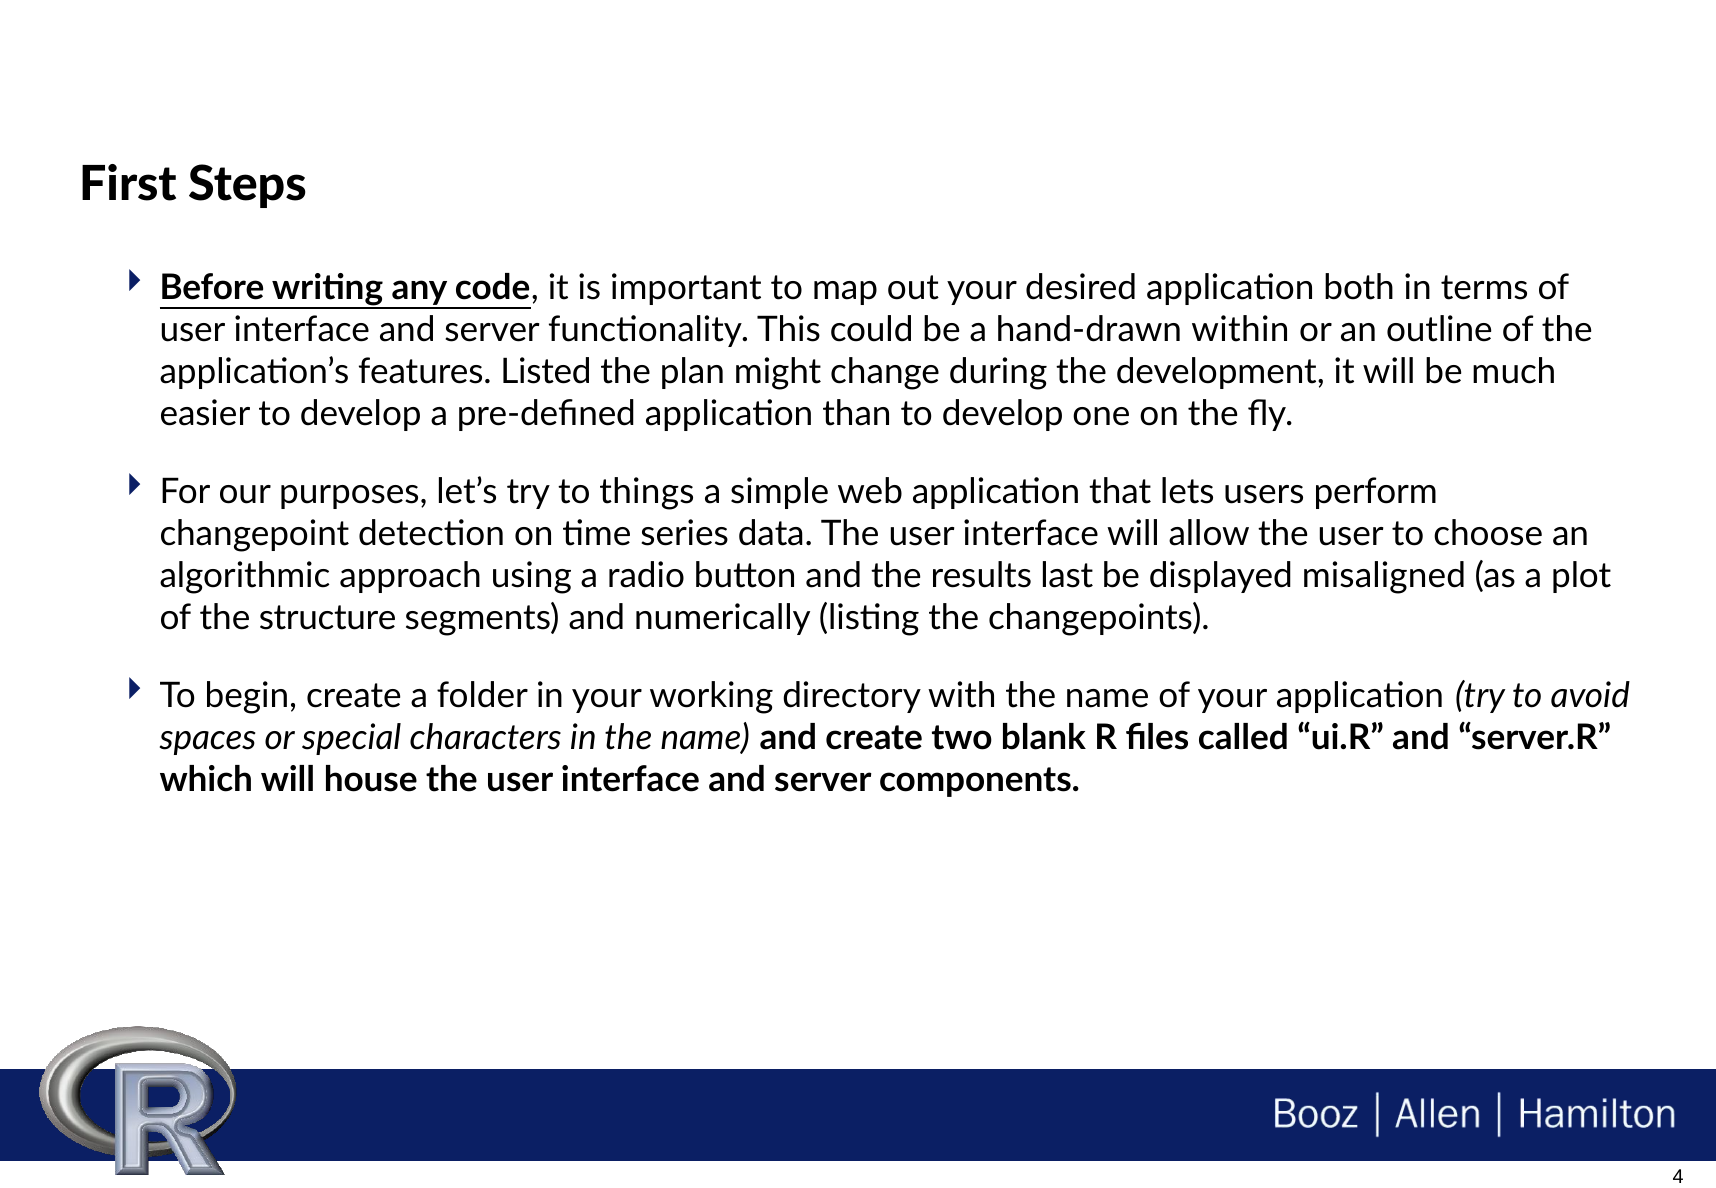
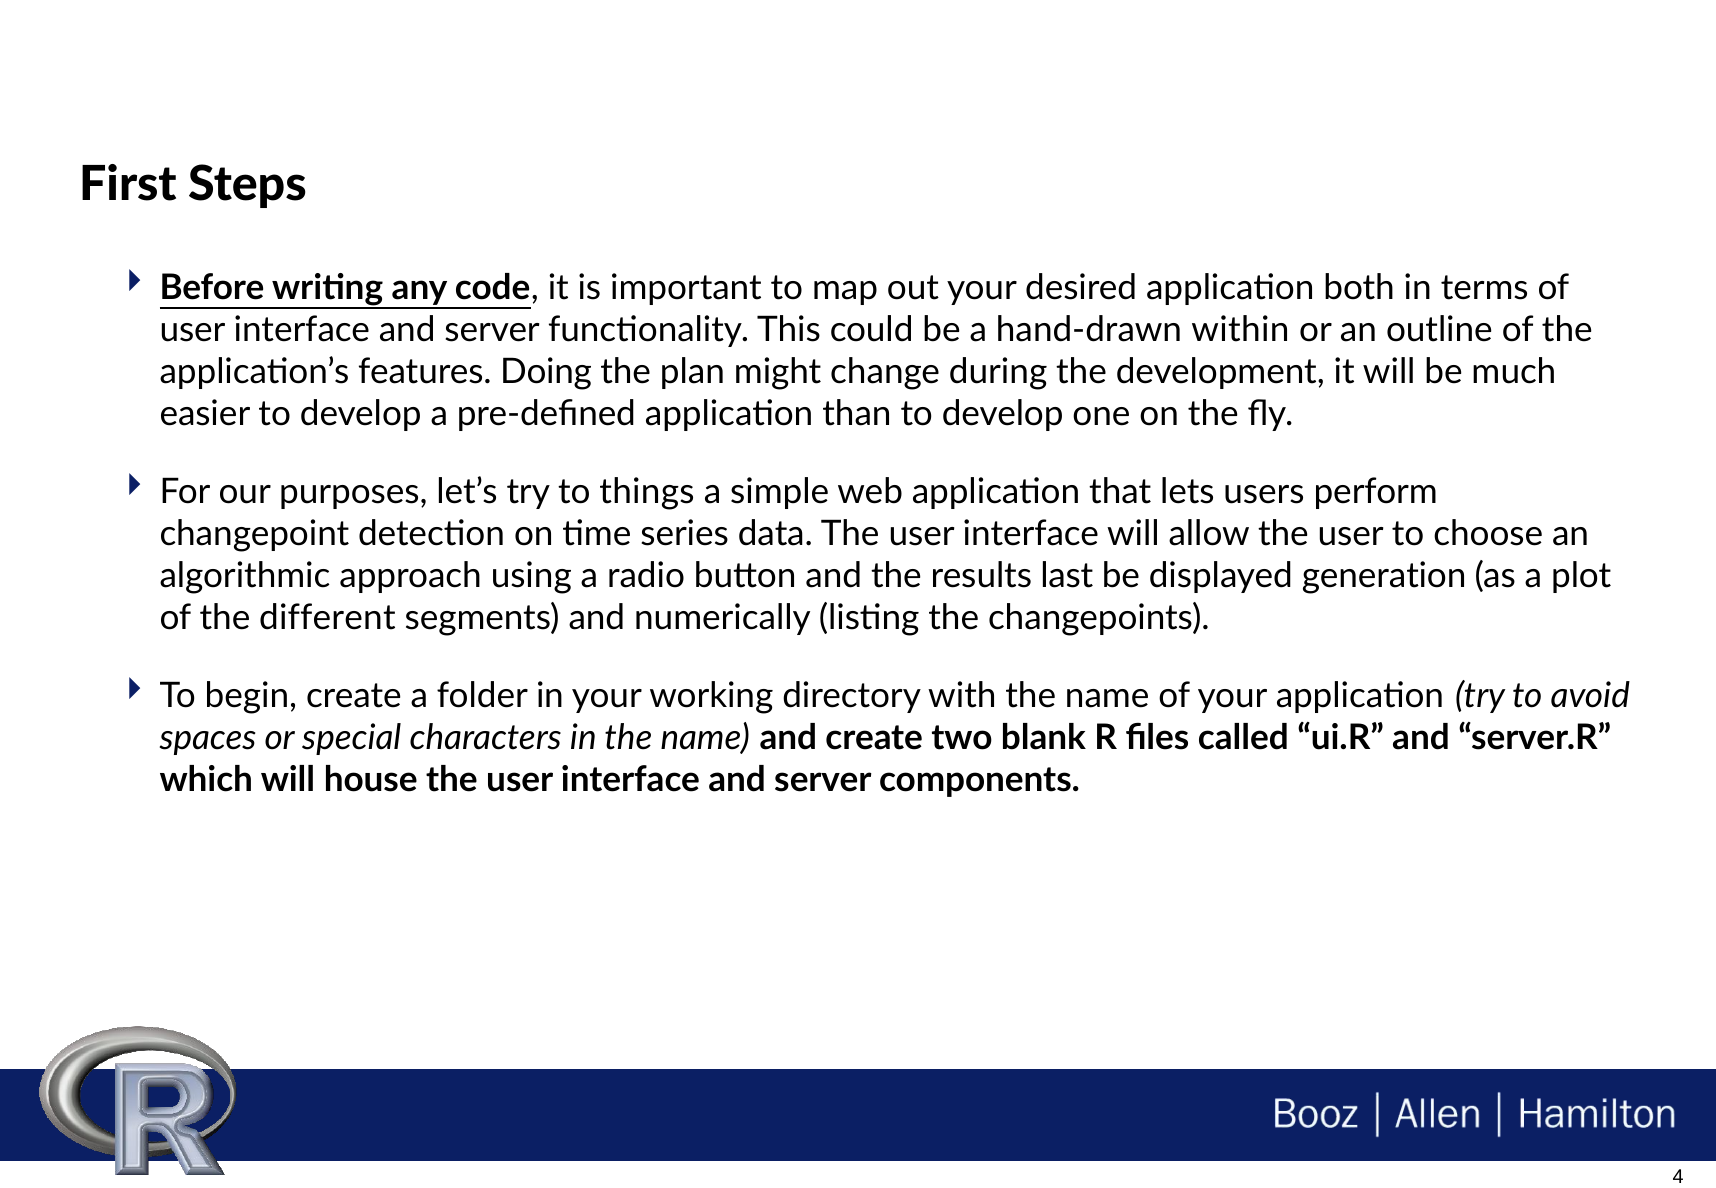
Listed: Listed -> Doing (546, 372)
misaligned: misaligned -> generation (1384, 576)
structure: structure -> different (327, 618)
